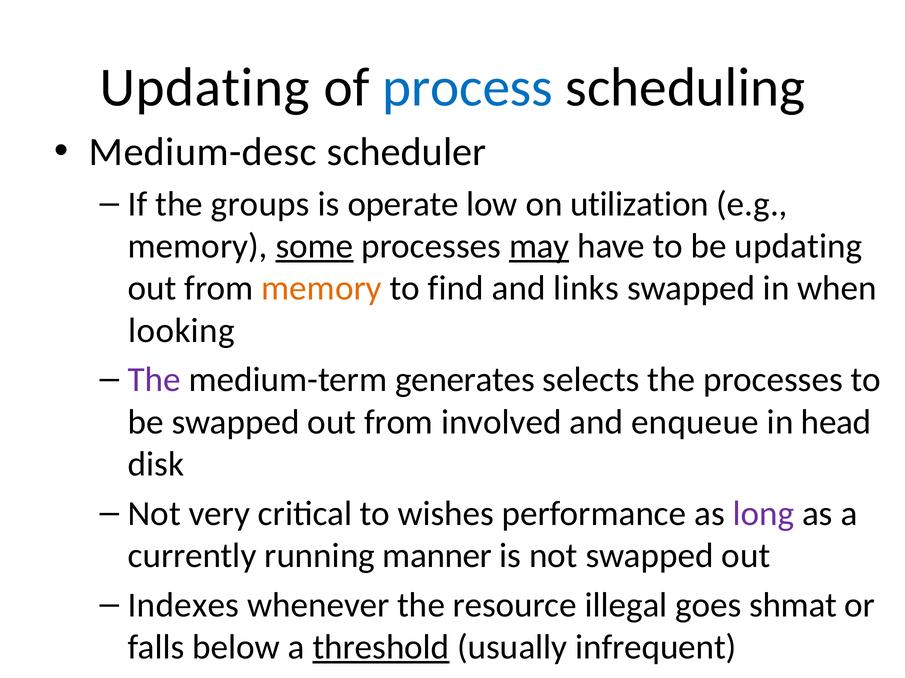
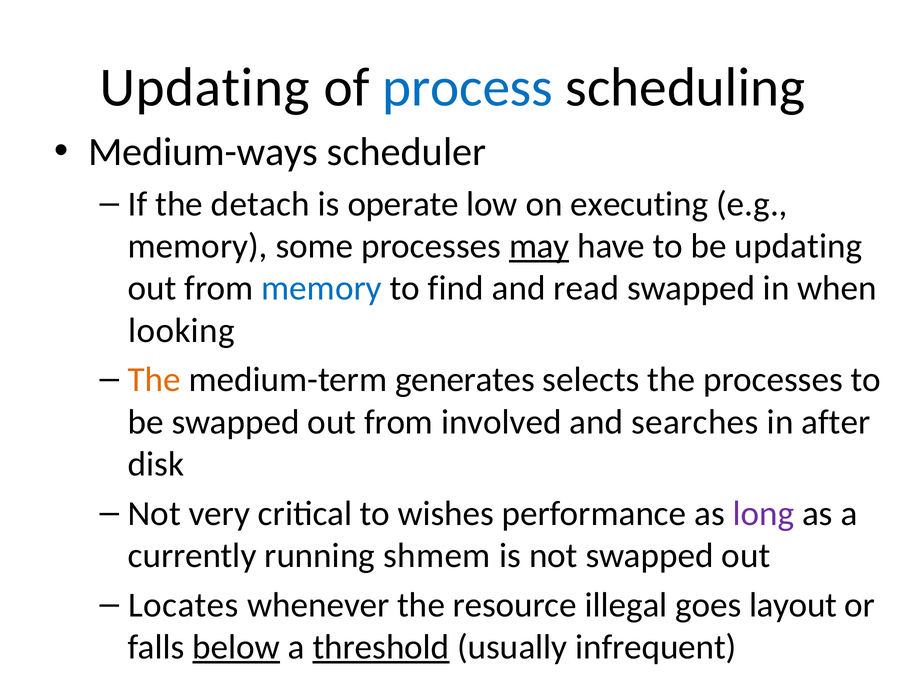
Medium-desc: Medium-desc -> Medium-ways (203, 152)
groups: groups -> detach (260, 204)
utilization: utilization -> executing (639, 204)
some underline: present -> none (315, 246)
memory colour: orange -> blue (322, 289)
links: links -> read (586, 289)
The colour: purple -> orange (154, 380)
enqueue: enqueue -> searches (695, 422)
head: head -> after (836, 422)
manner: manner -> shmem (437, 556)
Indexes: Indexes -> Locates (183, 606)
shmat: shmat -> layout (793, 606)
below underline: none -> present (236, 648)
